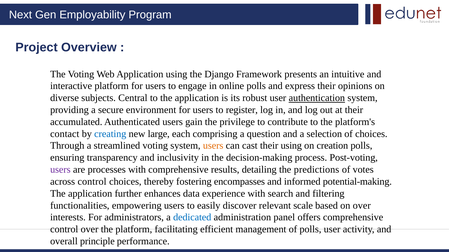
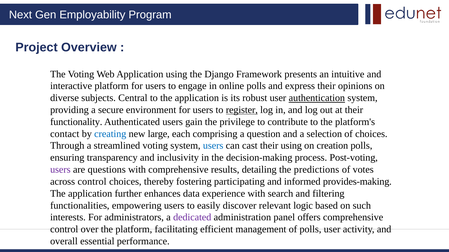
register underline: none -> present (242, 110)
accumulated: accumulated -> functionality (76, 122)
users colour: orange -> blue (213, 146)
processes: processes -> questions (107, 170)
encompasses: encompasses -> participating (239, 182)
potential-making: potential-making -> provides-making (357, 182)
scale: scale -> logic (303, 206)
on over: over -> such (362, 206)
dedicated colour: blue -> purple (192, 218)
principle: principle -> essential (97, 242)
